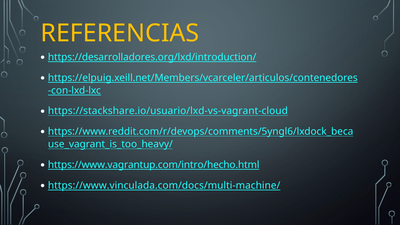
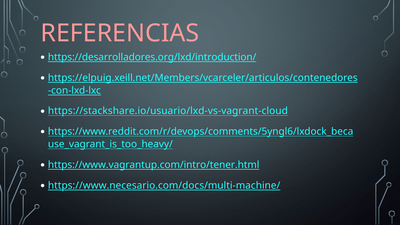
REFERENCIAS colour: yellow -> pink (120, 33)
https://www.vagrantup.com/intro/hecho.html: https://www.vagrantup.com/intro/hecho.html -> https://www.vagrantup.com/intro/tener.html (154, 165)
https://www.vinculada.com/docs/multi-machine/: https://www.vinculada.com/docs/multi-machine/ -> https://www.necesario.com/docs/multi-machine/ (164, 185)
